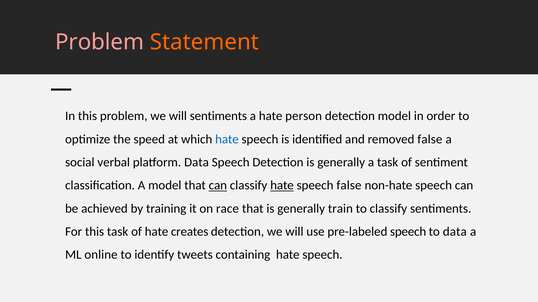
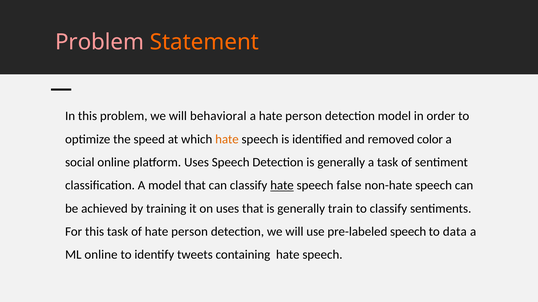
will sentiments: sentiments -> behavioral (218, 116)
hate colour: blue -> orange (227, 139)
removed false: false -> color (430, 139)
social verbal: verbal -> online (114, 163)
platform Data: Data -> Uses (197, 163)
can underline: present -> none (218, 186)
on race: race -> uses (228, 209)
of hate creates: creates -> person (190, 232)
